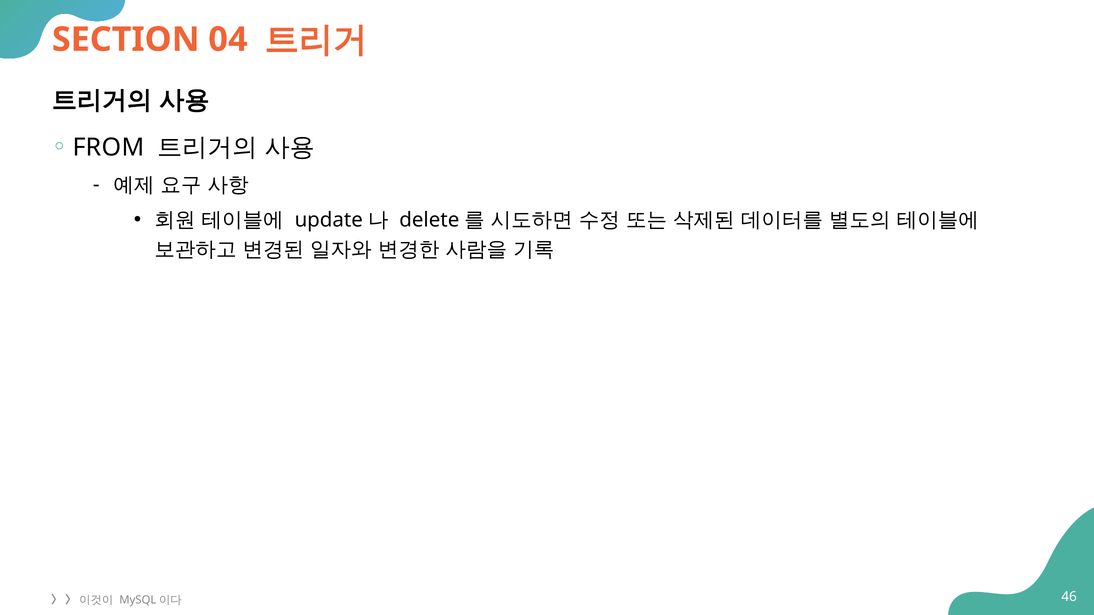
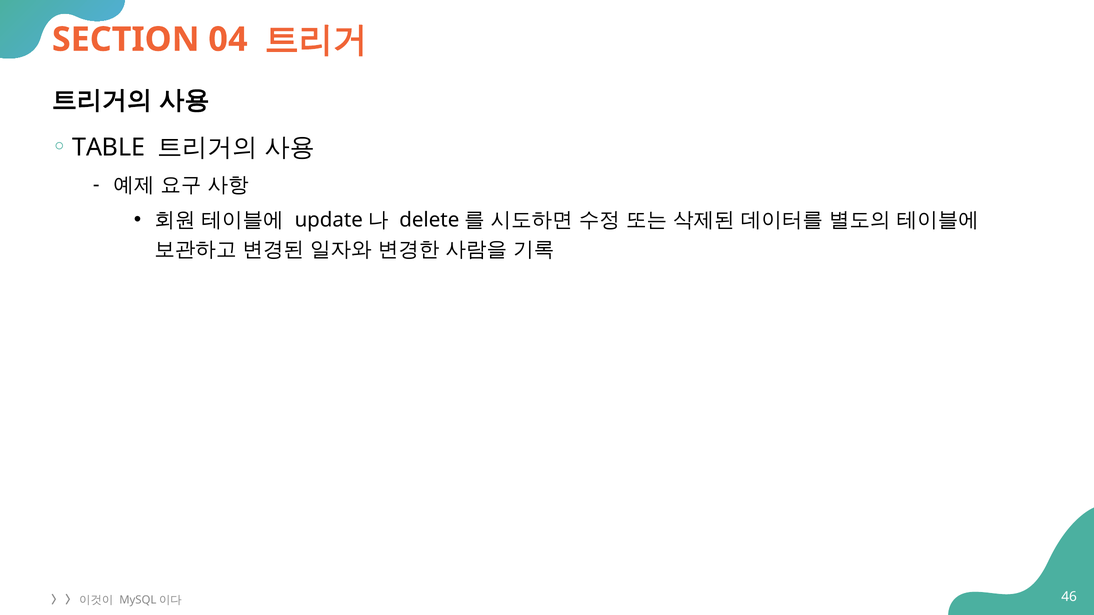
FROM: FROM -> TABLE (109, 147)
